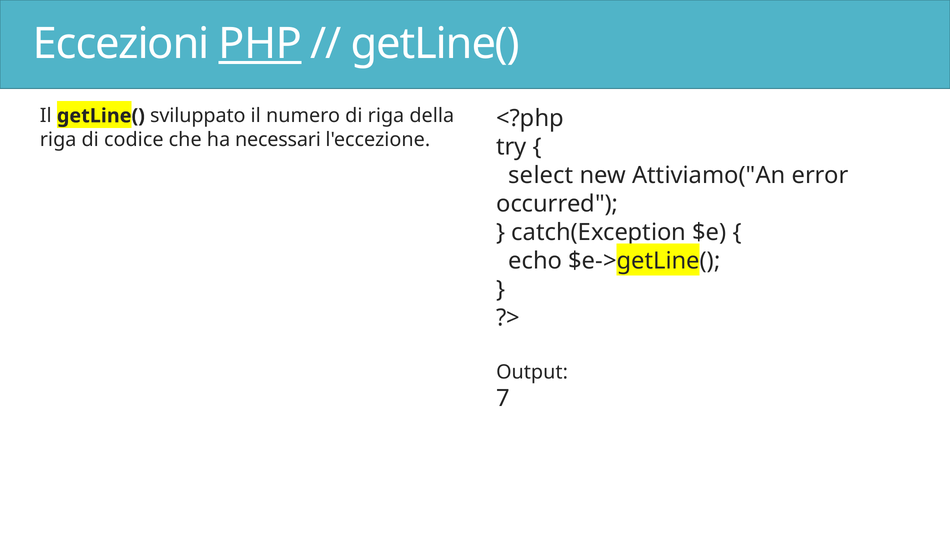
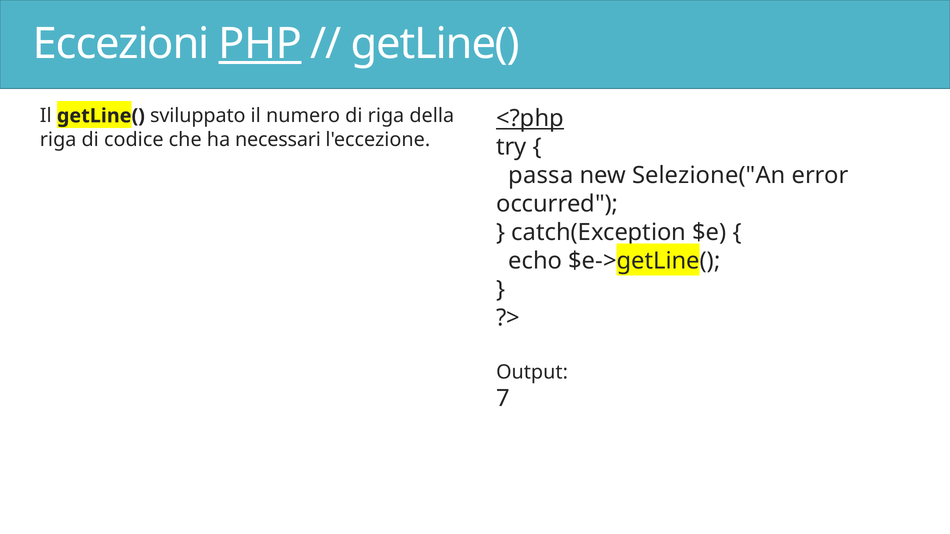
<?php underline: none -> present (530, 119)
select: select -> passa (541, 176)
Attiviamo("An: Attiviamo("An -> Selezione("An (709, 176)
